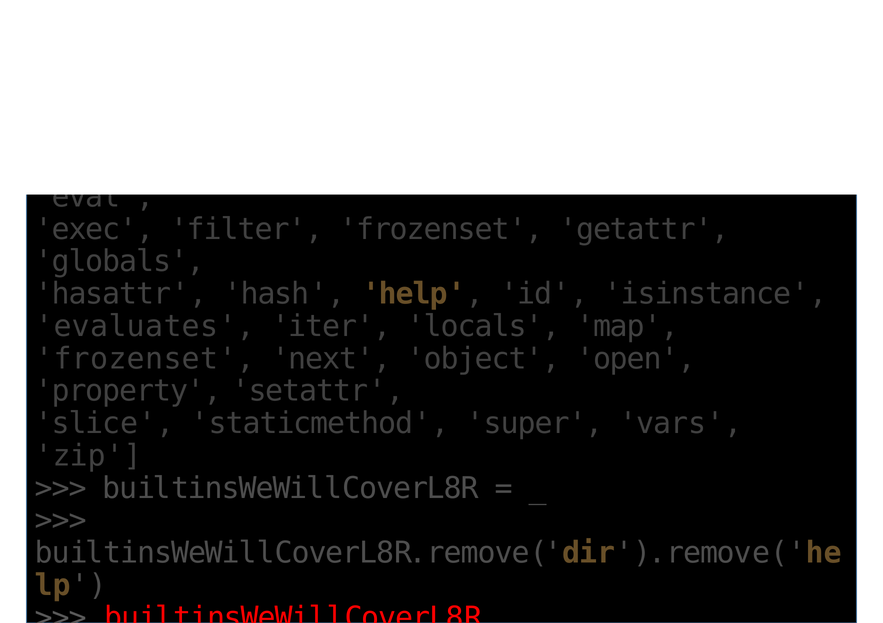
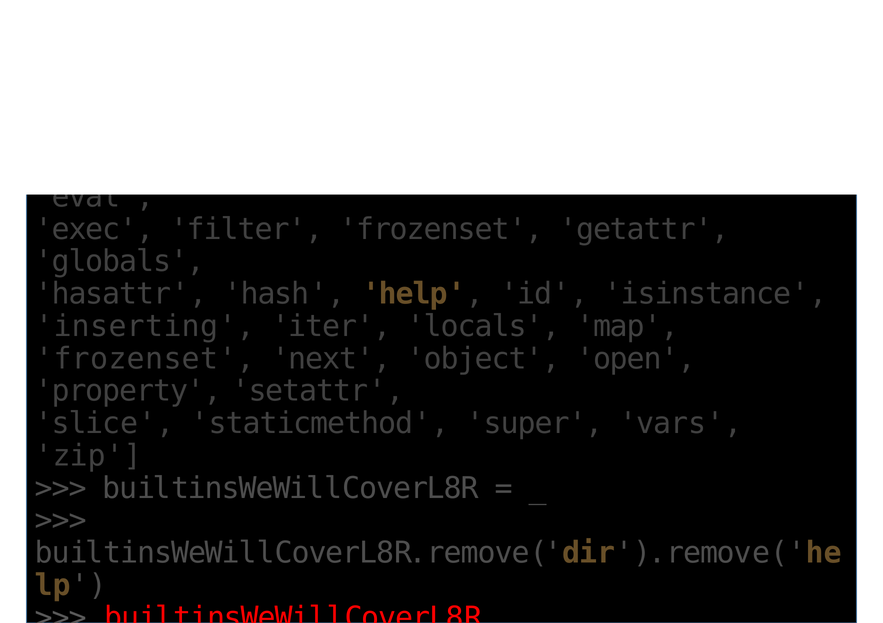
evaluates: evaluates -> inserting (145, 326)
